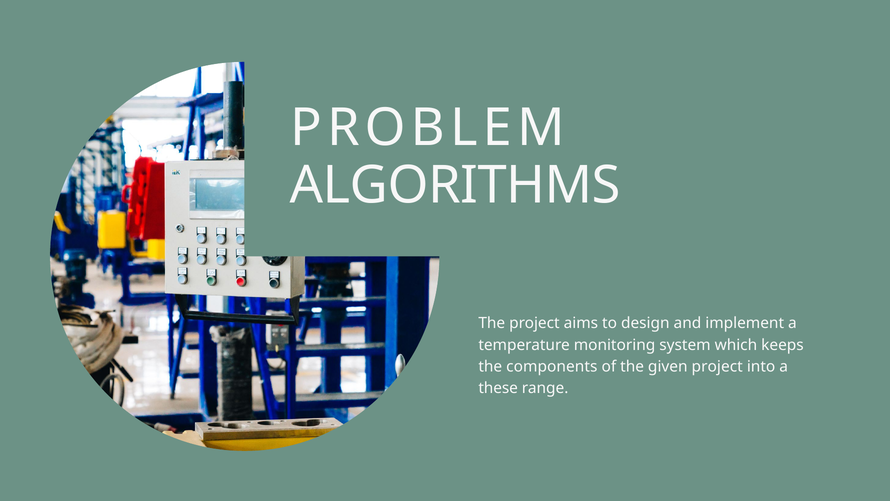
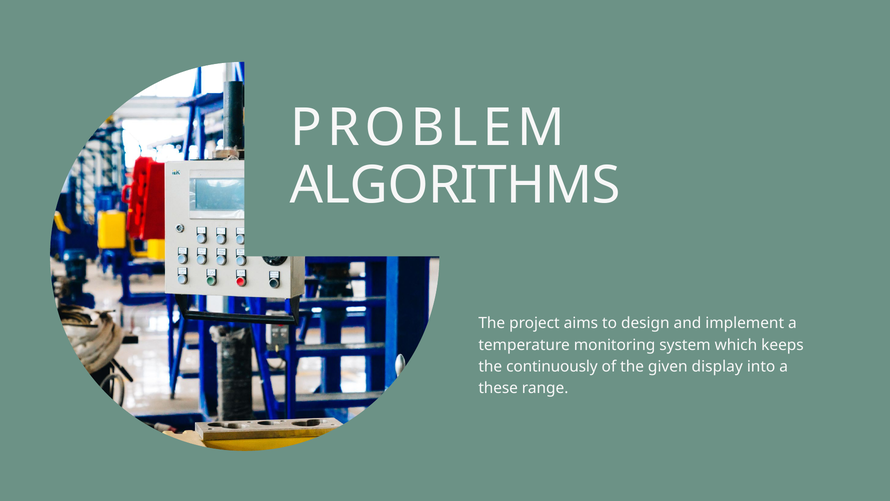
components: components -> continuously (552, 366)
given project: project -> display (717, 366)
